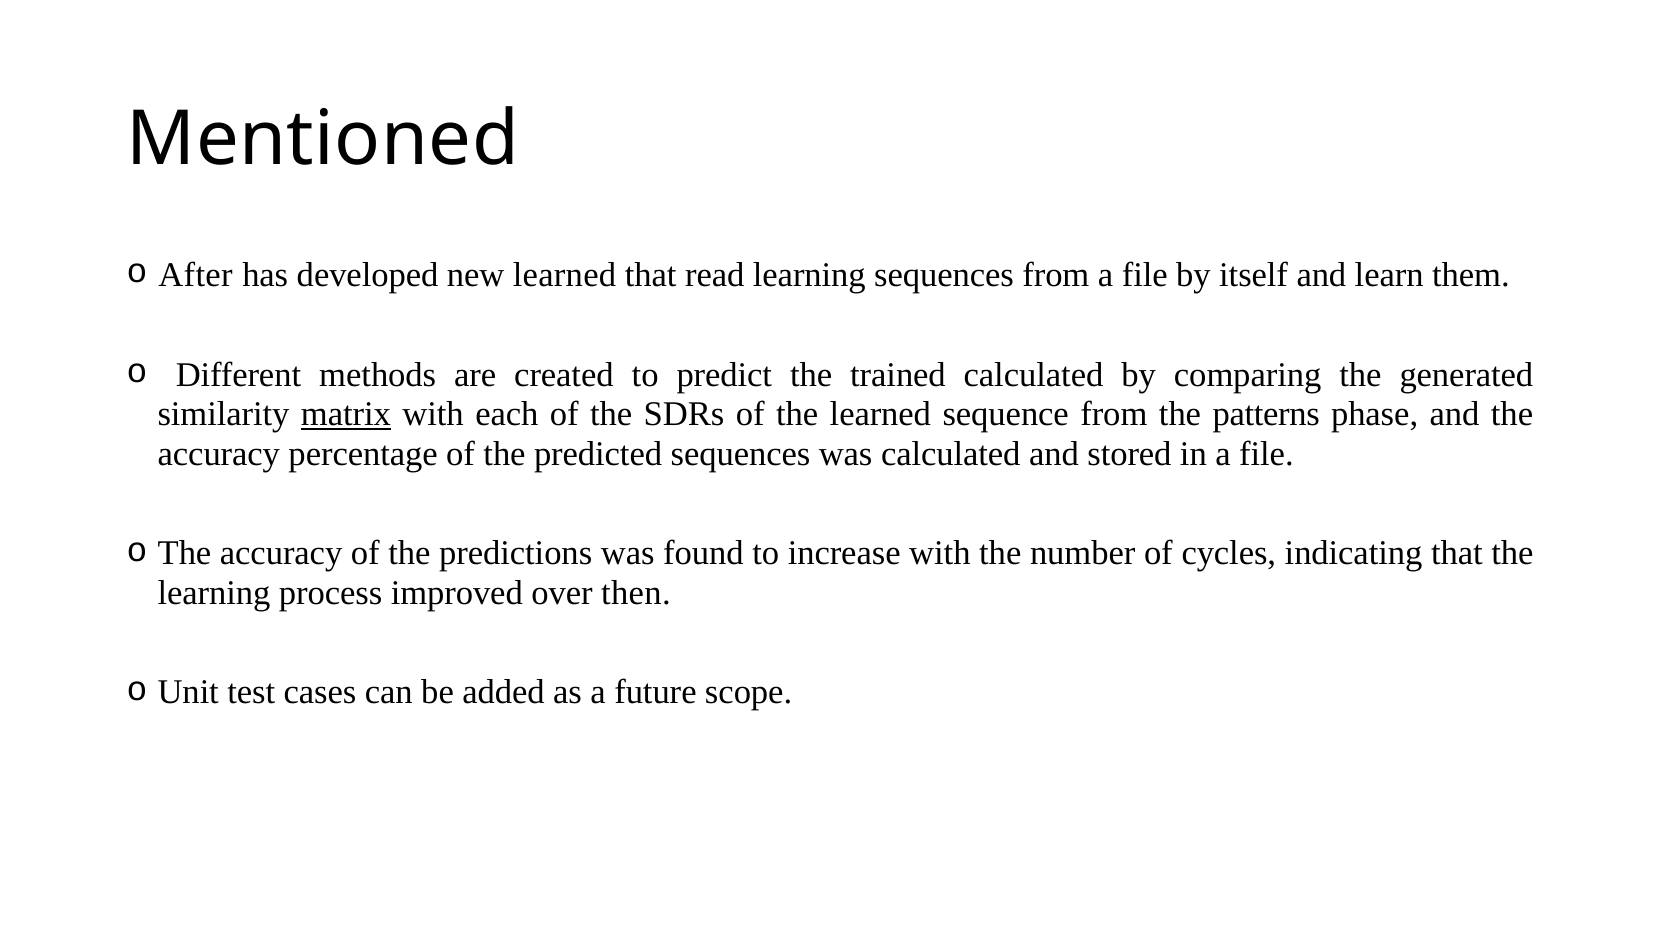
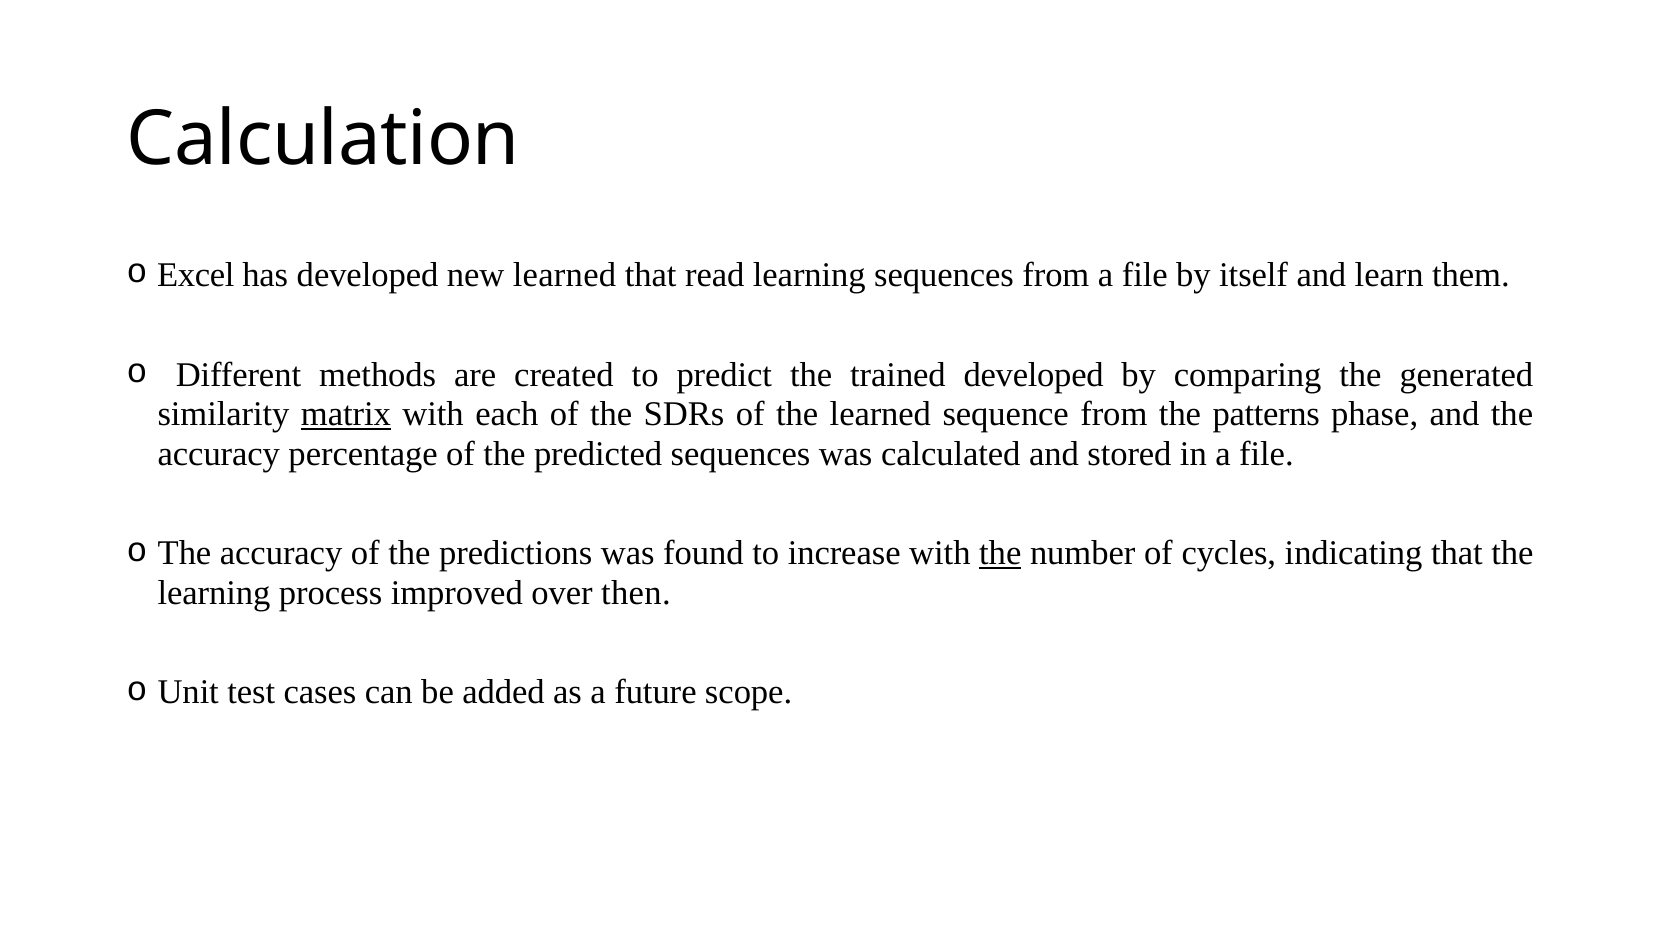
Mentioned: Mentioned -> Calculation (323, 139)
After: After -> Excel (196, 275)
trained calculated: calculated -> developed (1034, 375)
the underline: none -> present (1000, 553)
